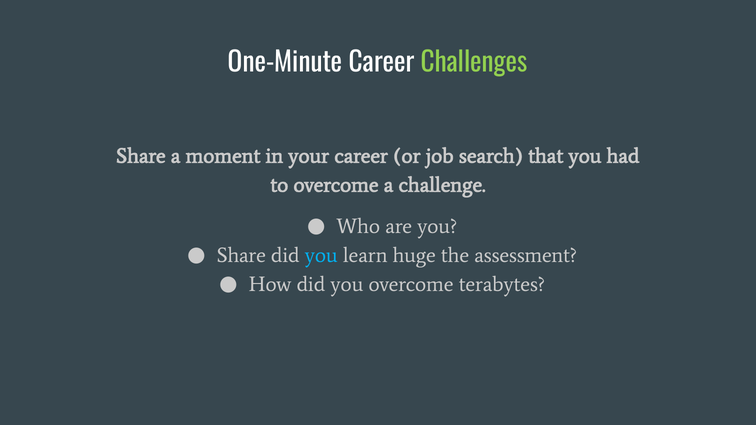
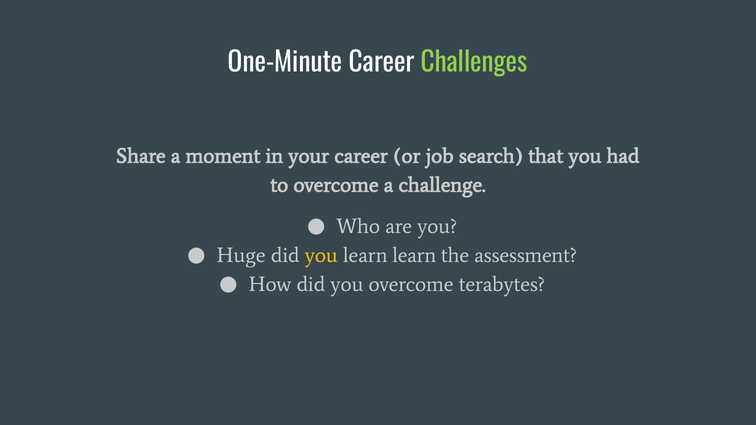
Share: Share -> Huge (241, 256)
you colour: light blue -> yellow (321, 256)
learn huge: huge -> learn (414, 256)
